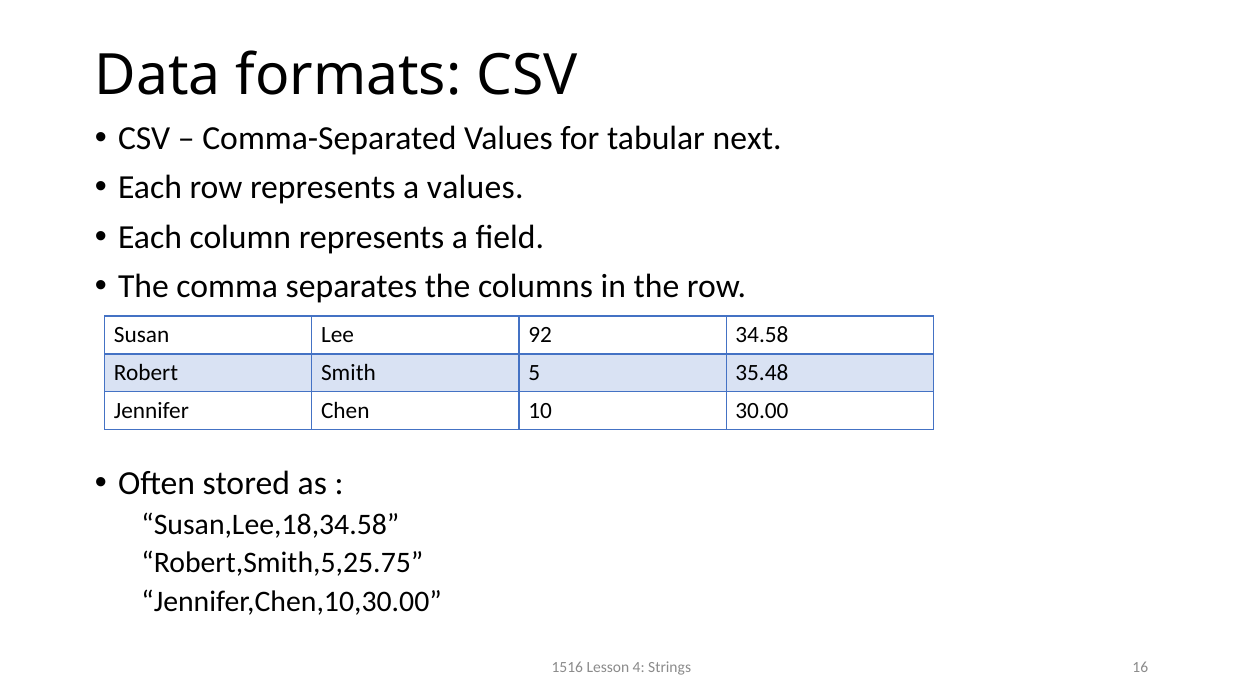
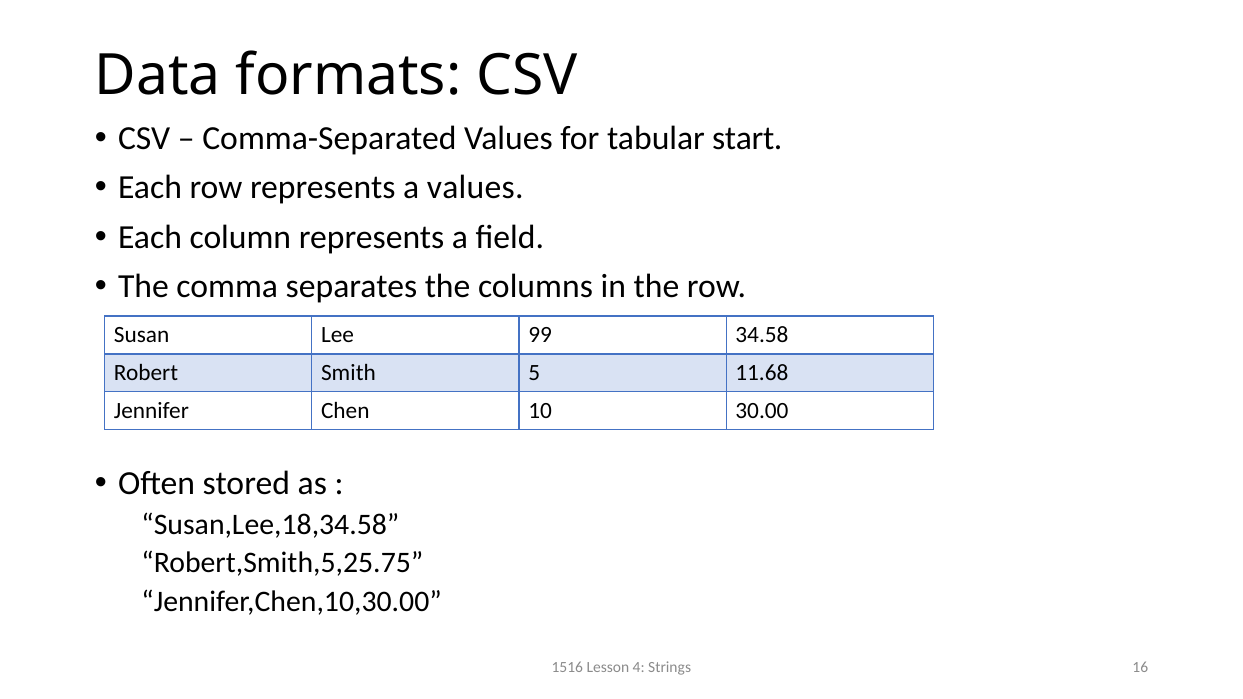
next: next -> start (747, 139)
92: 92 -> 99 (540, 335)
35.48: 35.48 -> 11.68 (762, 373)
